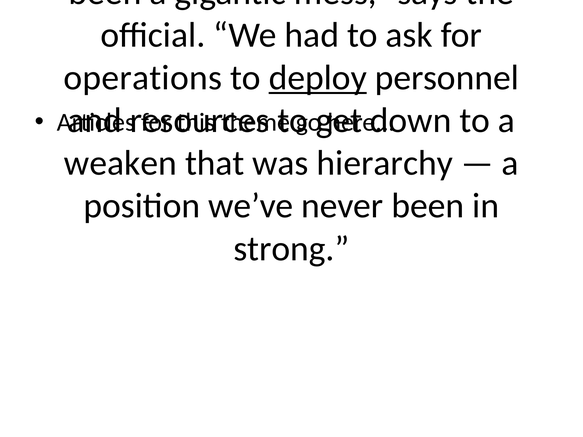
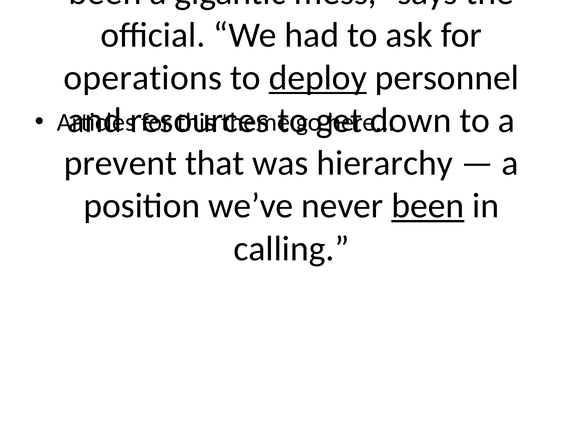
weaken: weaken -> prevent (120, 163)
been underline: none -> present (428, 206)
strong: strong -> calling (291, 249)
